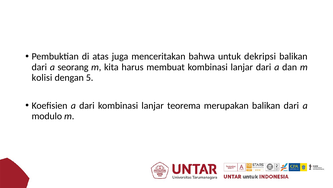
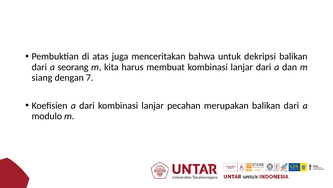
kolisi: kolisi -> siang (42, 77)
5: 5 -> 7 (90, 77)
teorema: teorema -> pecahan (184, 105)
